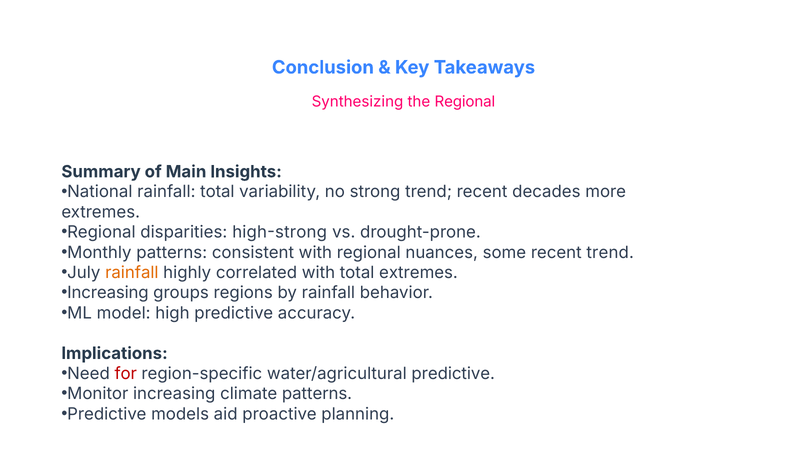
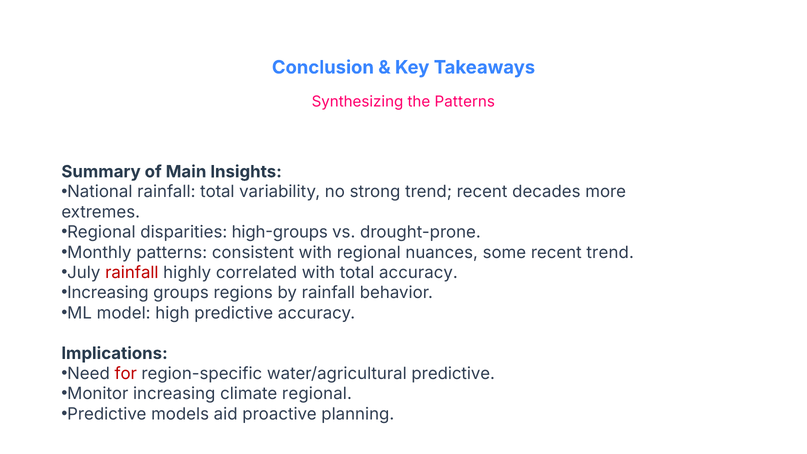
the Regional: Regional -> Patterns (465, 102)
high-strong: high-strong -> high-groups (280, 232)
rainfall colour: orange -> red (132, 273)
total extremes: extremes -> accuracy (418, 273)
climate patterns: patterns -> regional (317, 394)
